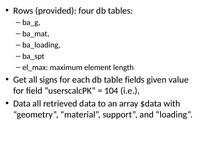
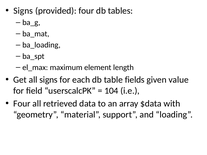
Rows: Rows -> Signs (23, 11)
Data: Data -> Four (22, 104)
